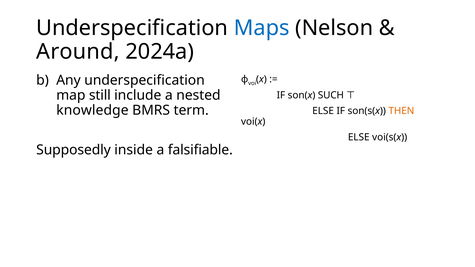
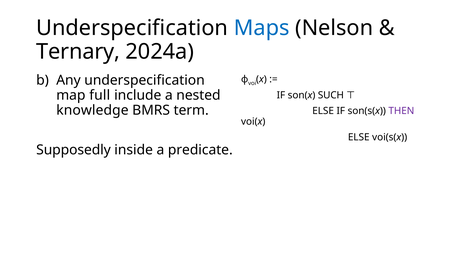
Around: Around -> Ternary (78, 52)
still: still -> full (100, 95)
THEN colour: orange -> purple (401, 111)
falsifiable: falsifiable -> predicate (200, 150)
